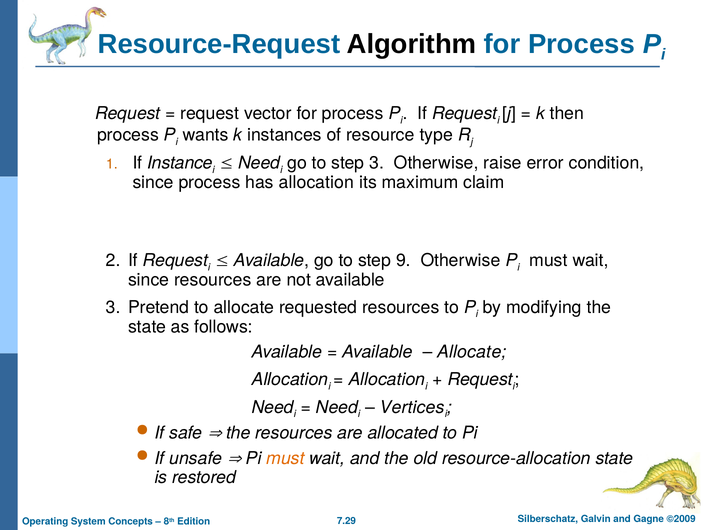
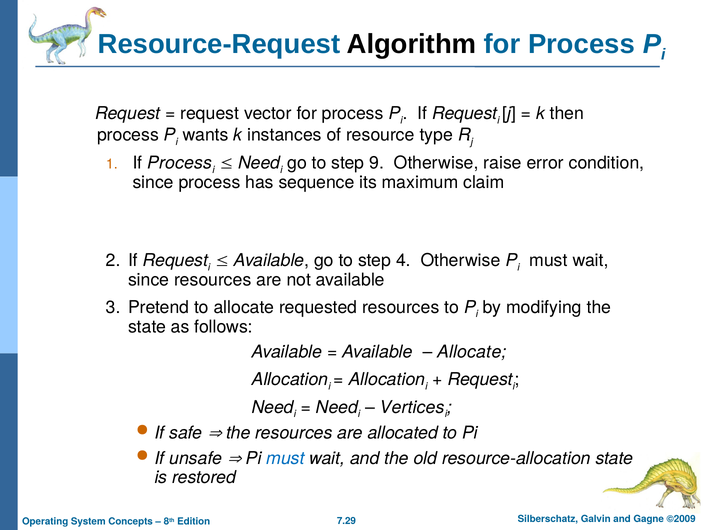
If Instance: Instance -> Process (180, 163)
step 3: 3 -> 9 (377, 163)
has allocation: allocation -> sequence (317, 183)
9: 9 -> 4 (403, 260)
must colour: orange -> blue (285, 458)
